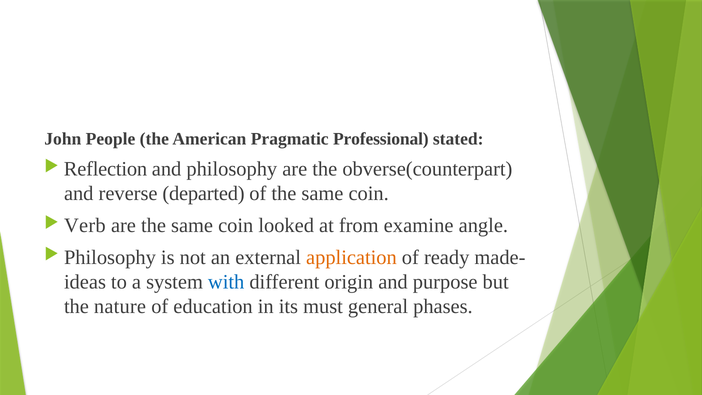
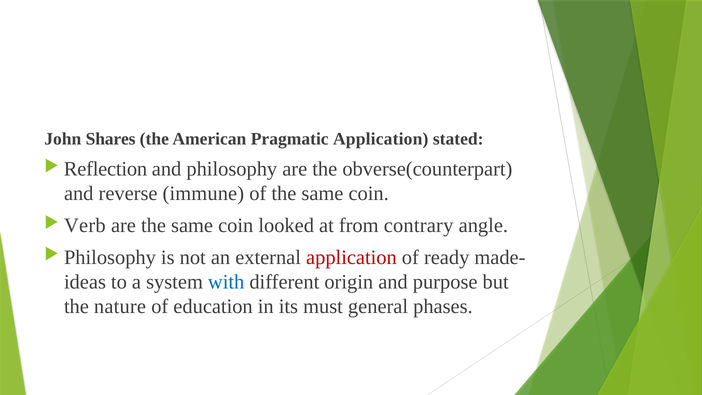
People: People -> Shares (111, 139)
Pragmatic Professional: Professional -> Application (381, 139)
departed: departed -> immune (203, 194)
examine: examine -> contrary (419, 225)
application colour: orange -> red (351, 257)
